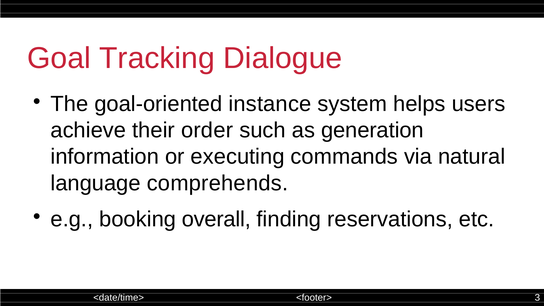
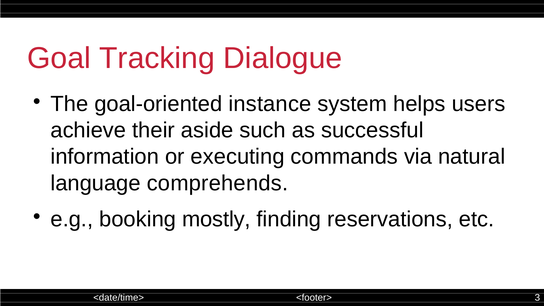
order: order -> aside (207, 130)
generation: generation -> successful (372, 130)
overall: overall -> mostly (216, 219)
